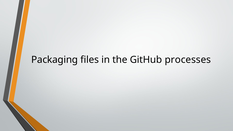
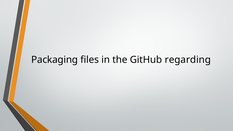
processes: processes -> regarding (188, 60)
